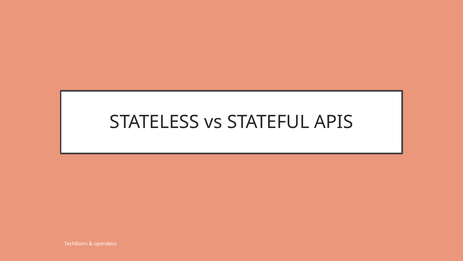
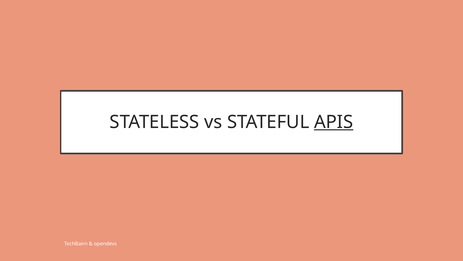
APIS underline: none -> present (334, 122)
